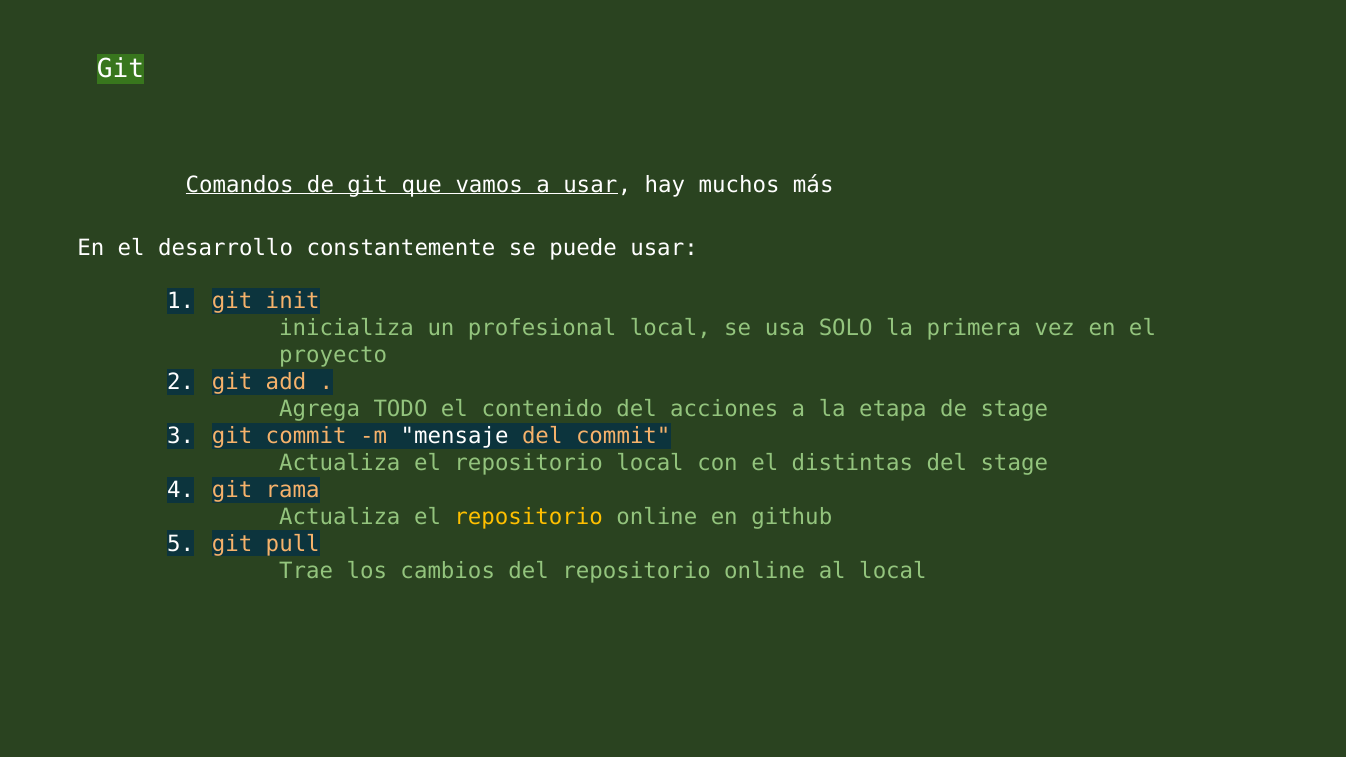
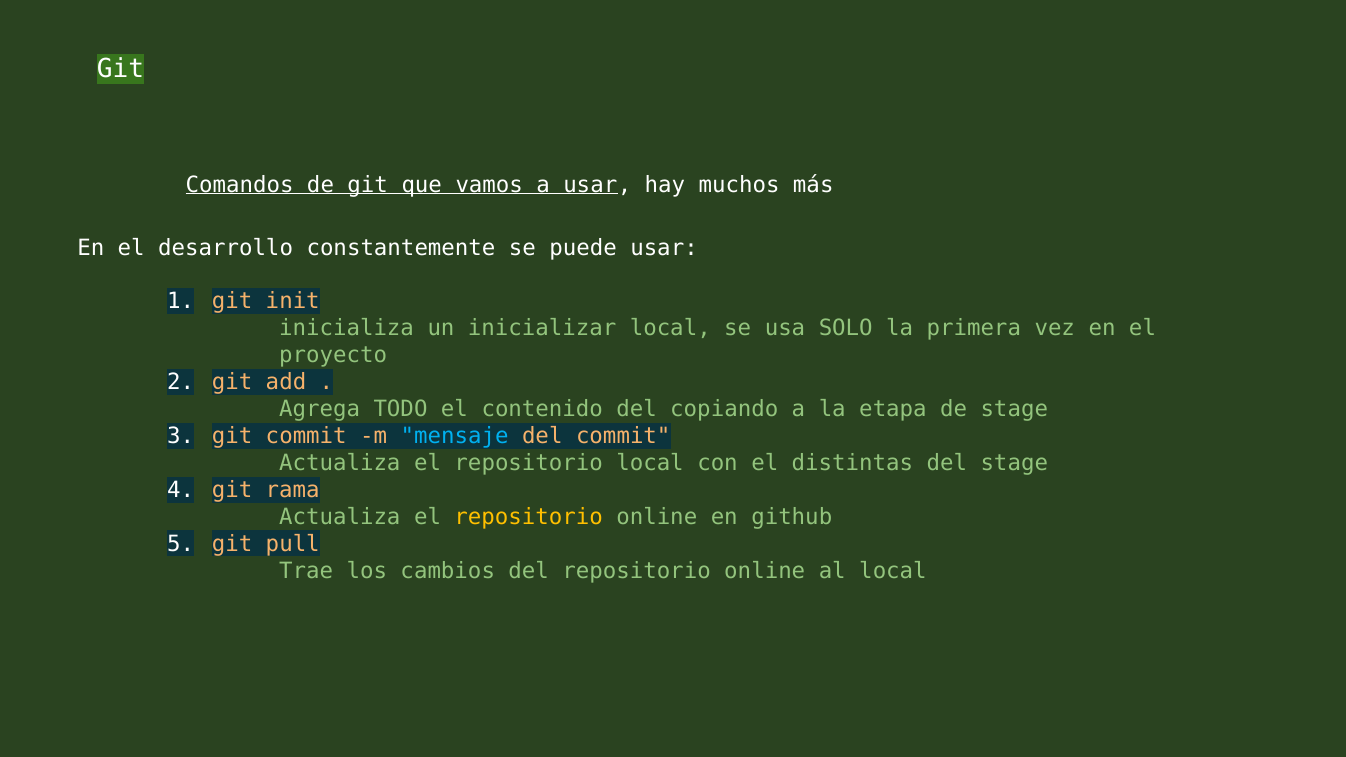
profesional: profesional -> inicializar (542, 329)
acciones: acciones -> copiando (724, 409)
mensaje colour: white -> light blue (455, 436)
